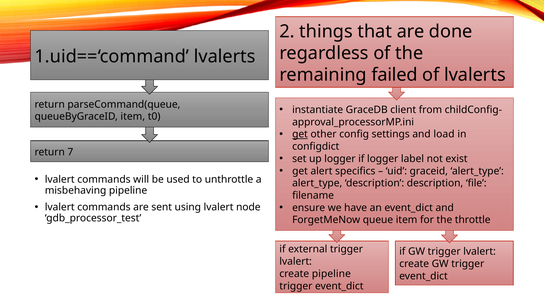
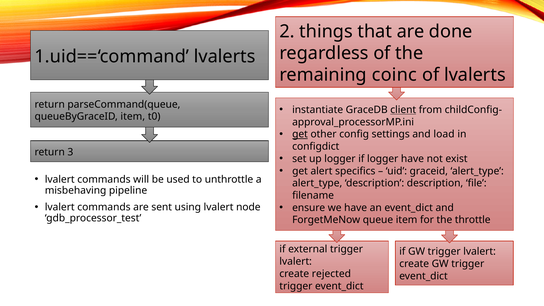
failed: failed -> coinc (394, 75)
client underline: none -> present (403, 110)
7: 7 -> 3 (70, 152)
logger label: label -> have (412, 159)
create pipeline: pipeline -> rejected (331, 274)
